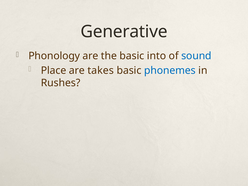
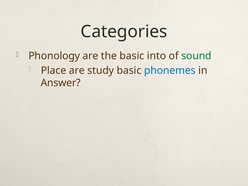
Generative: Generative -> Categories (124, 32)
sound colour: blue -> green (196, 56)
takes: takes -> study (101, 70)
Rushes: Rushes -> Answer (61, 83)
